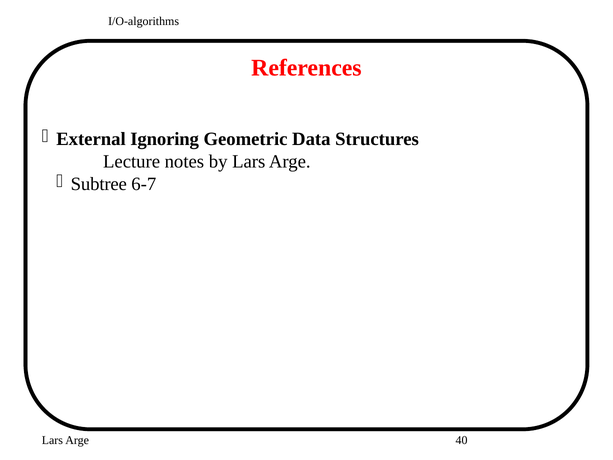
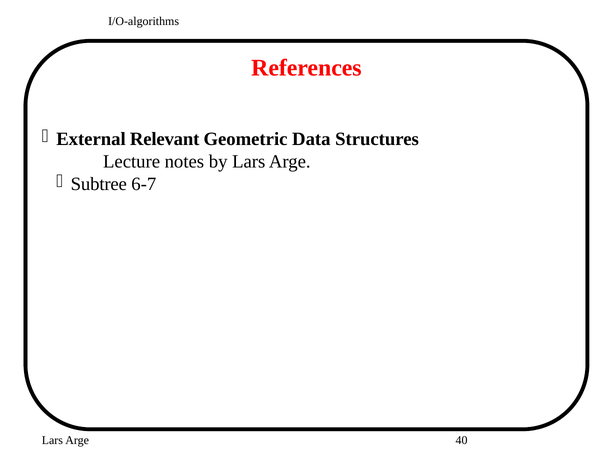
Ignoring: Ignoring -> Relevant (165, 139)
